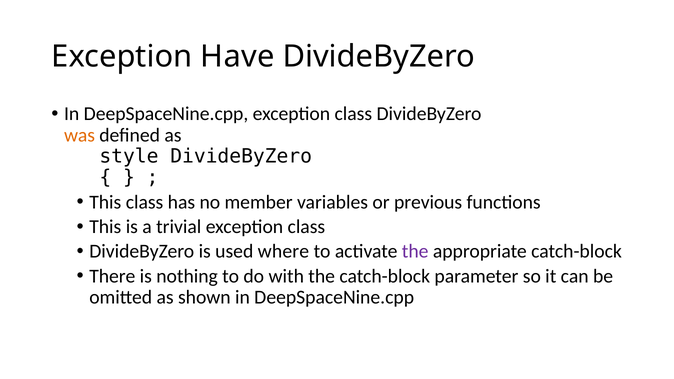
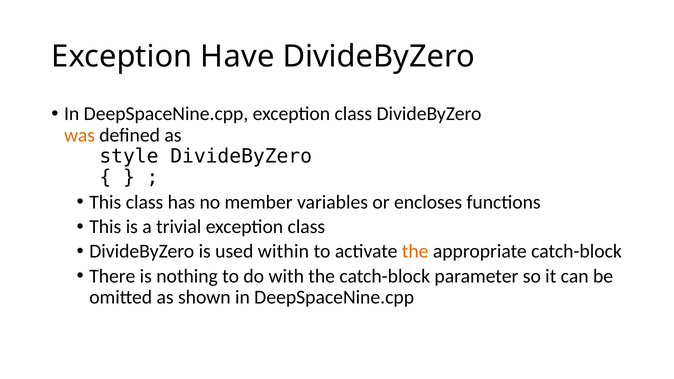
previous: previous -> encloses (428, 202)
where: where -> within (283, 252)
the colour: purple -> orange (415, 252)
